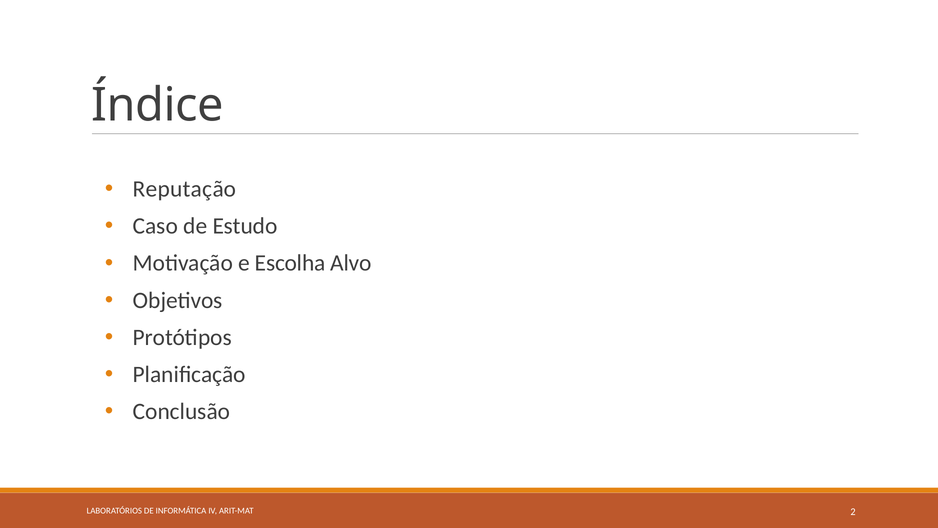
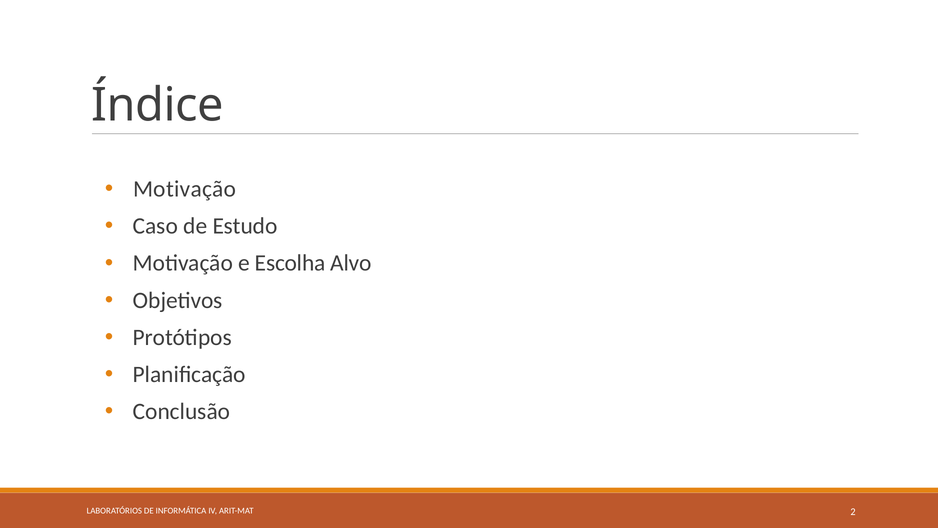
Reputação: Reputação -> Motivação (185, 189)
